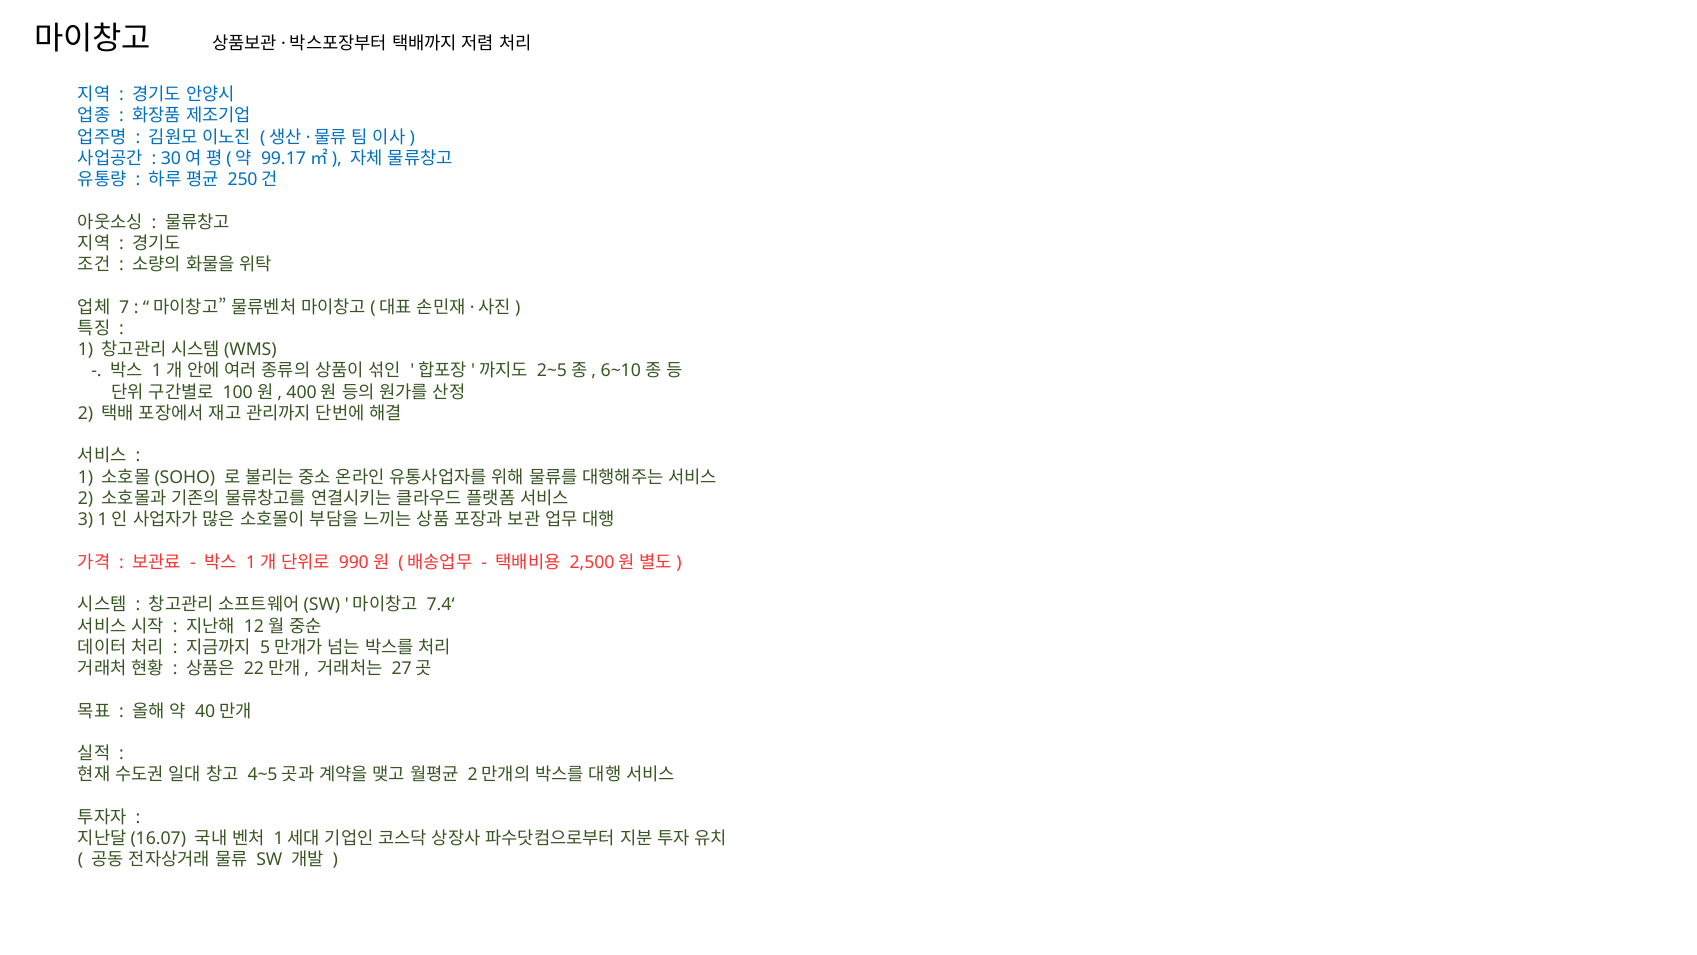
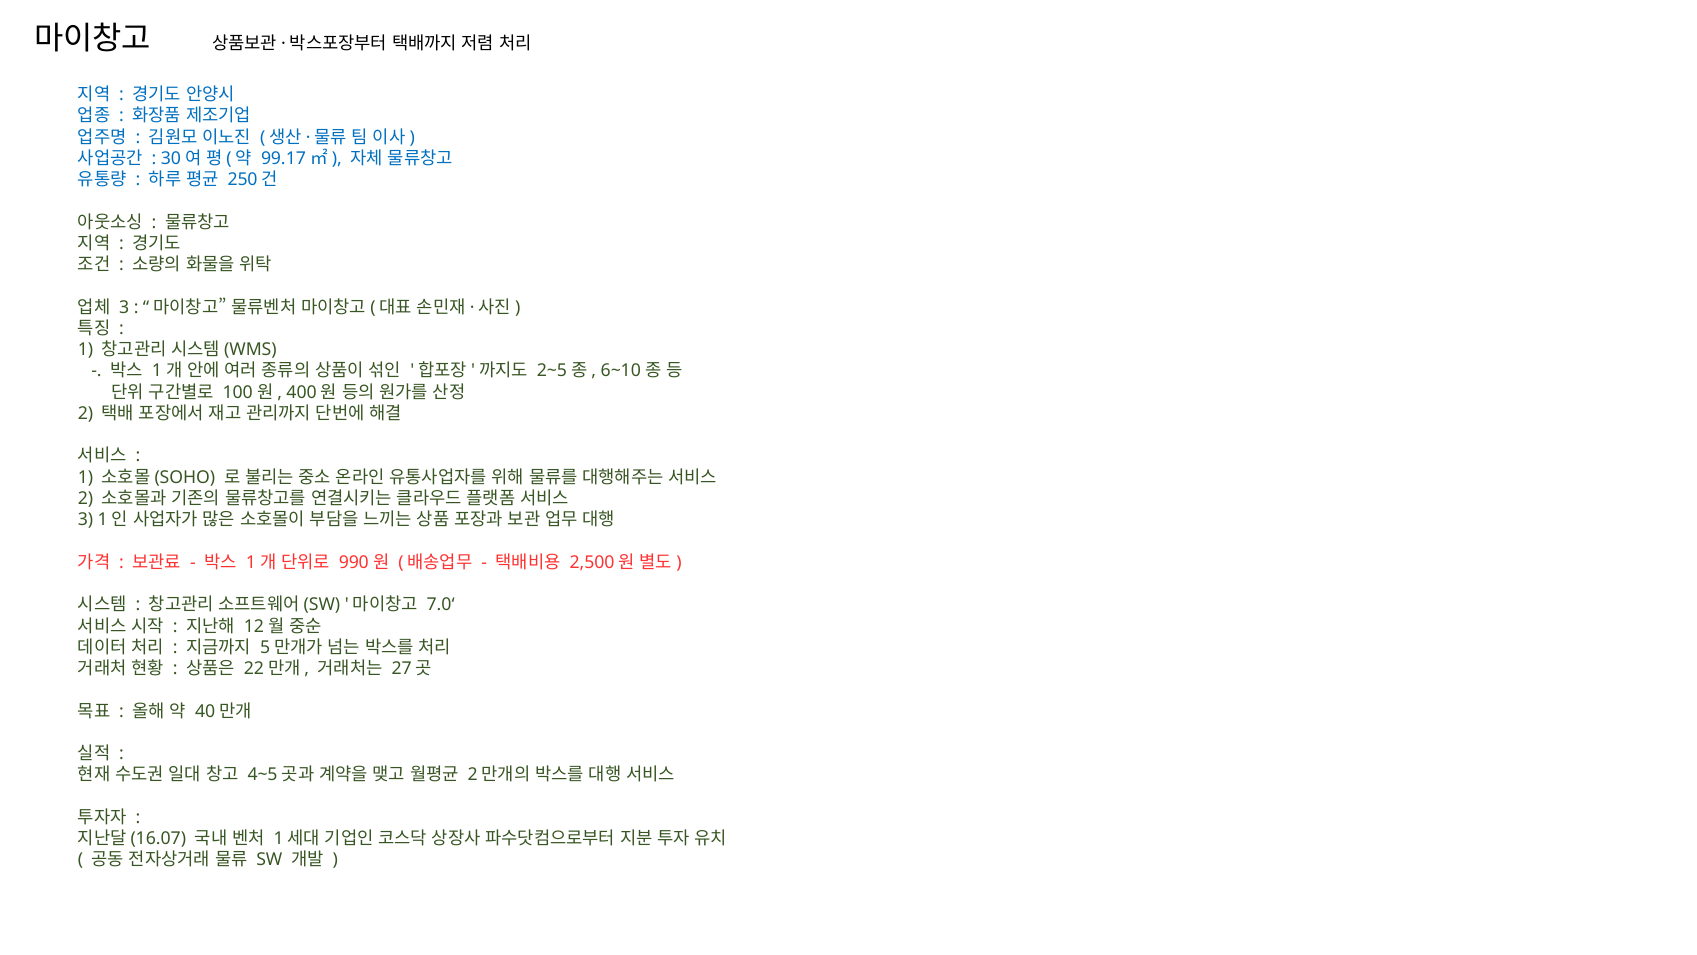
7: 7 -> 3 (124, 307)
7.4‘: 7.4‘ -> 7.0‘ (441, 605)
